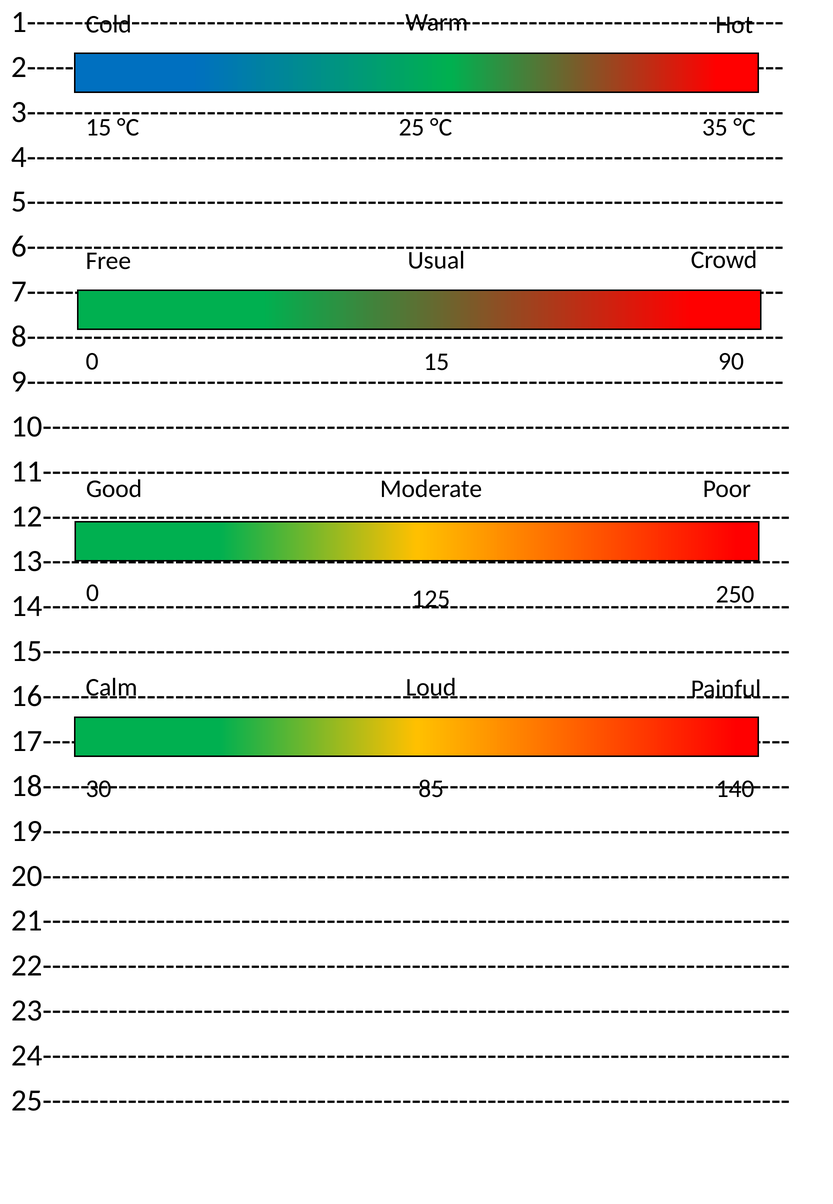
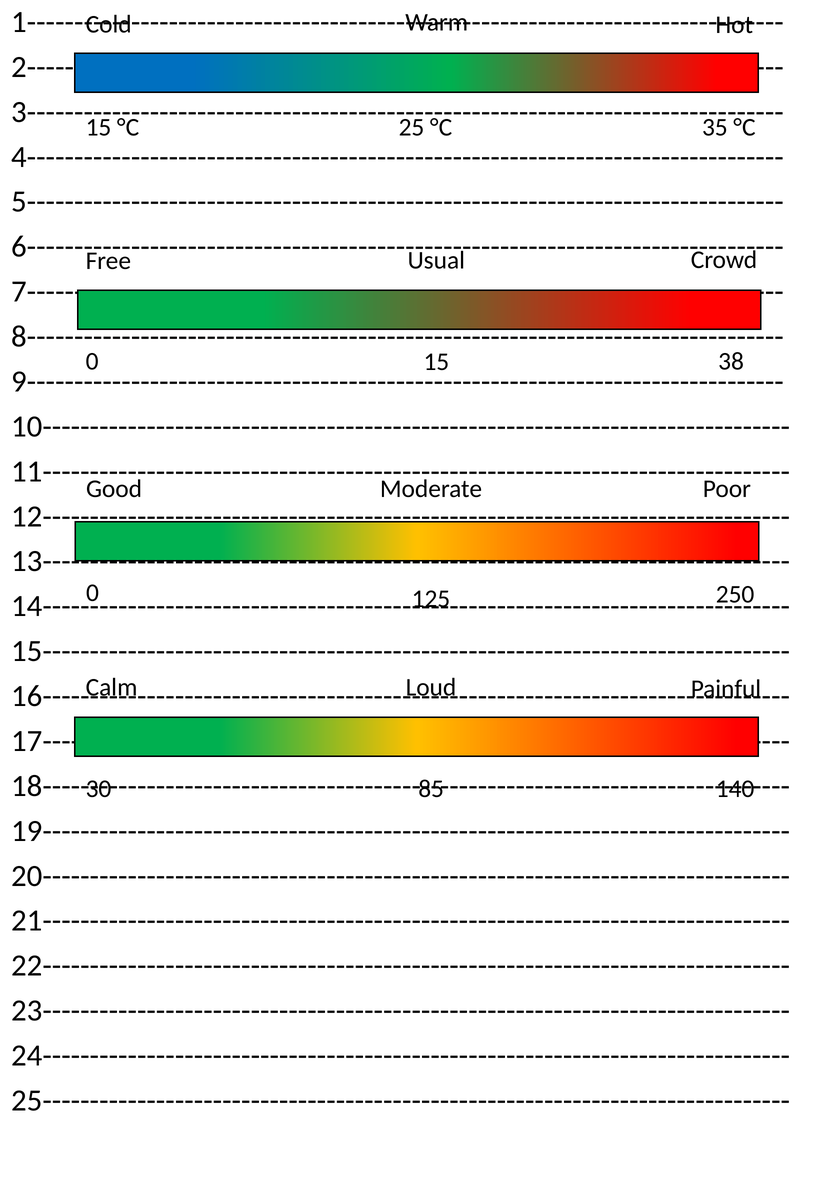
90: 90 -> 38 (731, 361)
